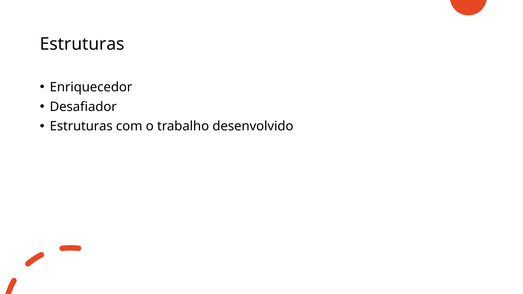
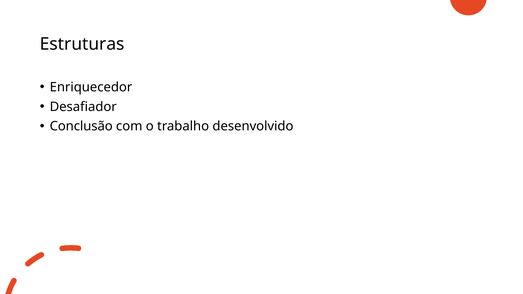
Estruturas: Estruturas -> Conclusão (81, 126)
